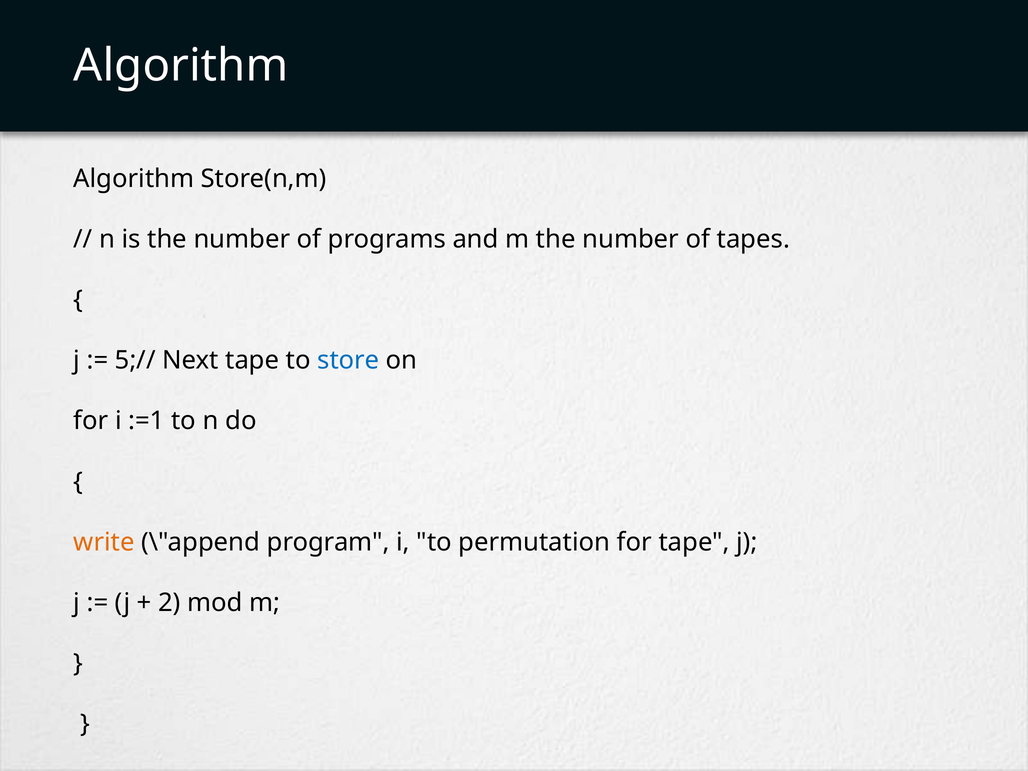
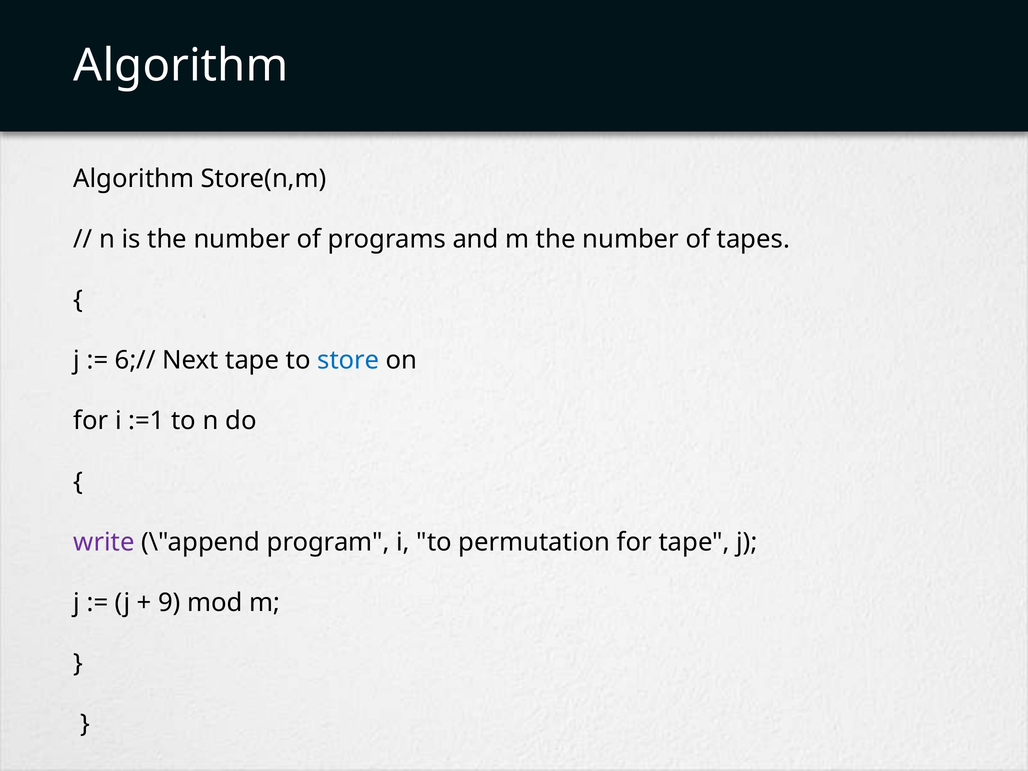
5;//: 5;// -> 6;// (135, 360)
write colour: orange -> purple (104, 542)
2: 2 -> 9 (169, 603)
